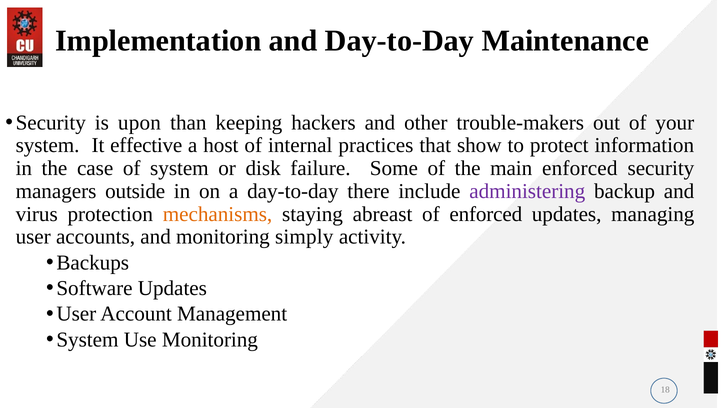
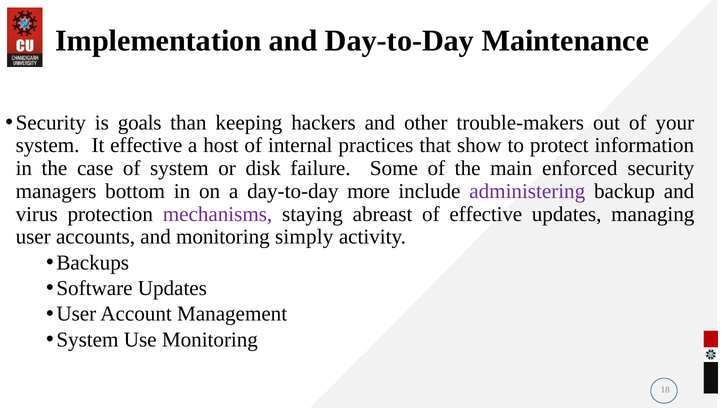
upon: upon -> goals (140, 123)
outside: outside -> bottom (135, 191)
there: there -> more (369, 191)
mechanisms colour: orange -> purple (218, 214)
of enforced: enforced -> effective (486, 214)
